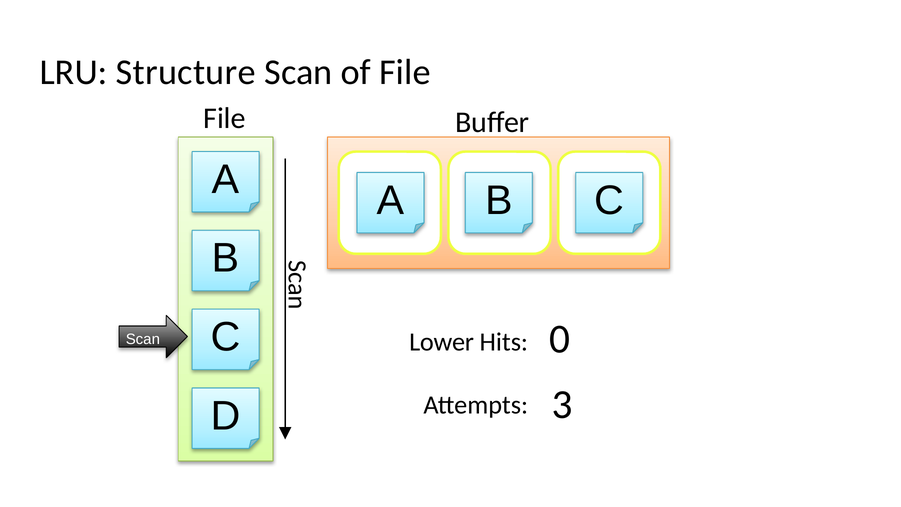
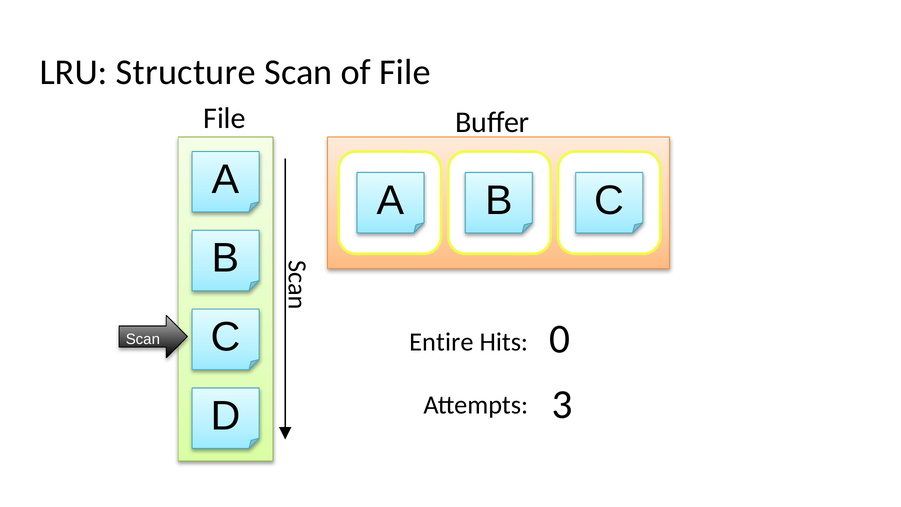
Lower: Lower -> Entire (441, 342)
